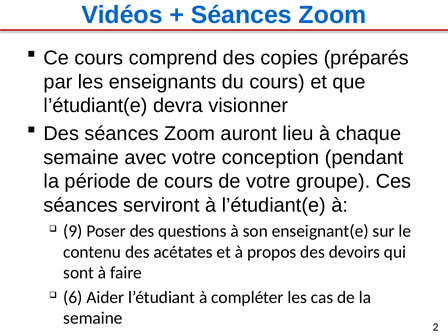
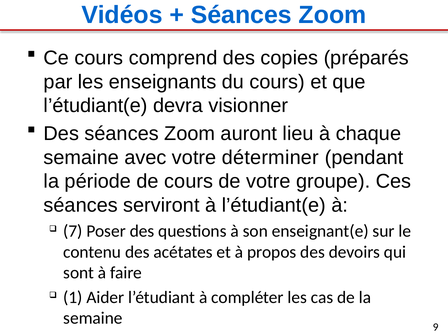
conception: conception -> déterminer (270, 158)
9: 9 -> 7 (73, 231)
6: 6 -> 1 (73, 297)
2: 2 -> 9 (436, 327)
